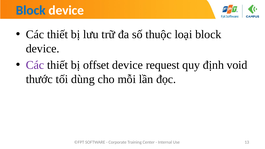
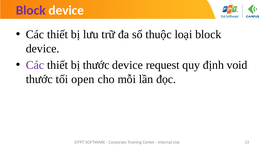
Block colour: blue -> purple (31, 10)
bị offset: offset -> thước (96, 65)
dùng: dùng -> open (83, 79)
